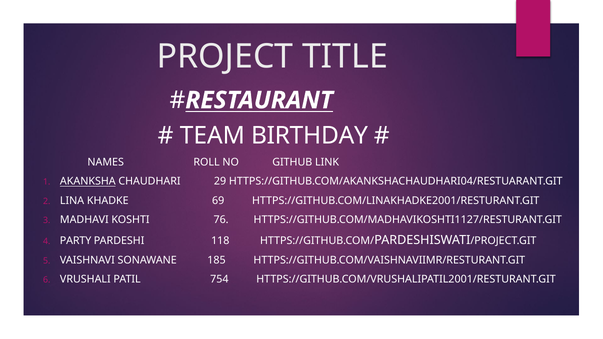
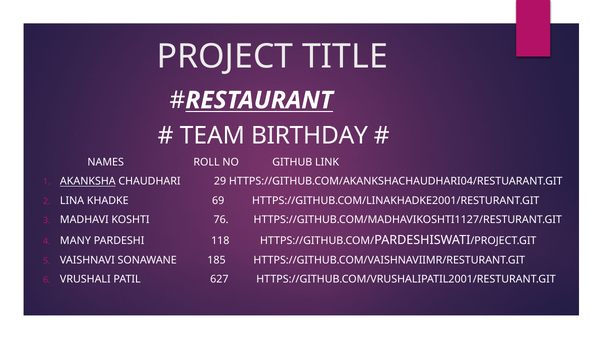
PARTY: PARTY -> MANY (75, 241)
754: 754 -> 627 (219, 279)
